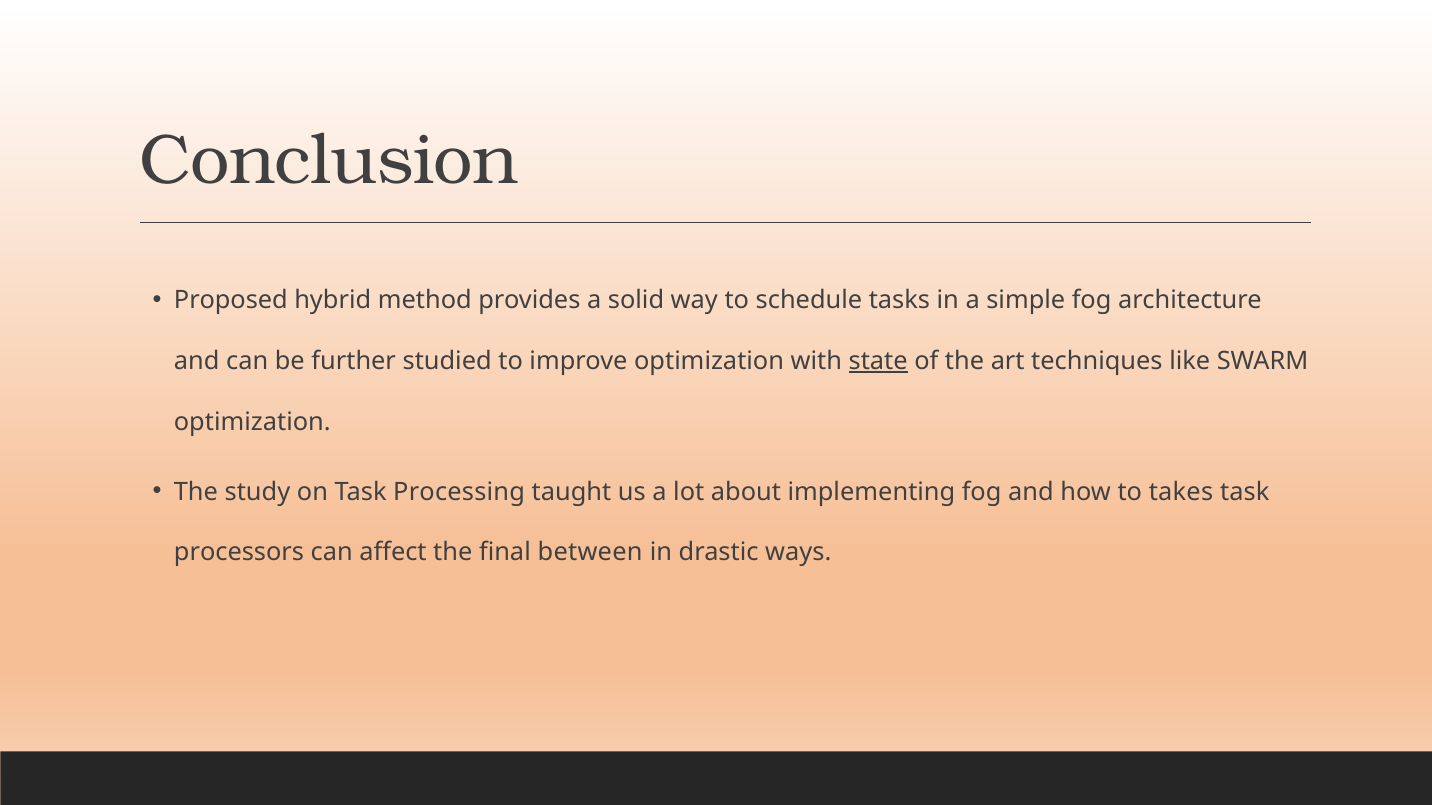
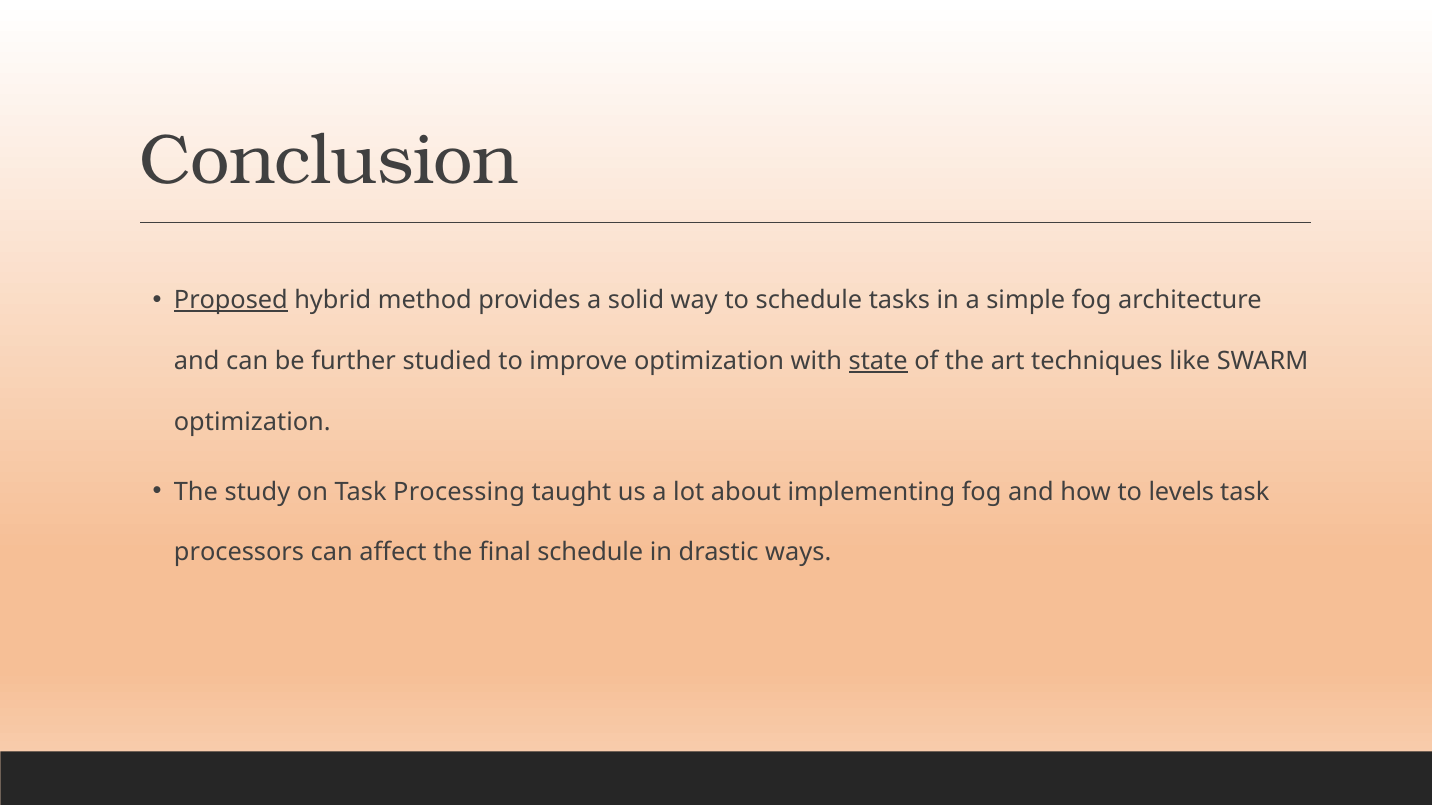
Proposed underline: none -> present (231, 300)
takes: takes -> levels (1181, 492)
final between: between -> schedule (590, 553)
